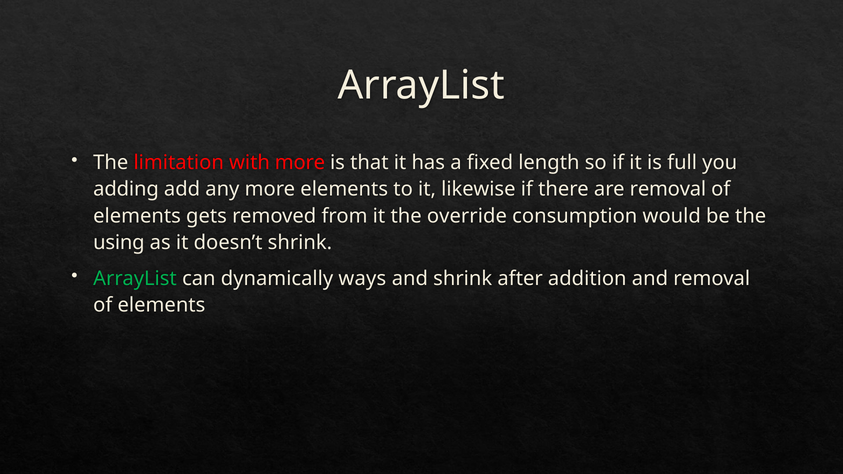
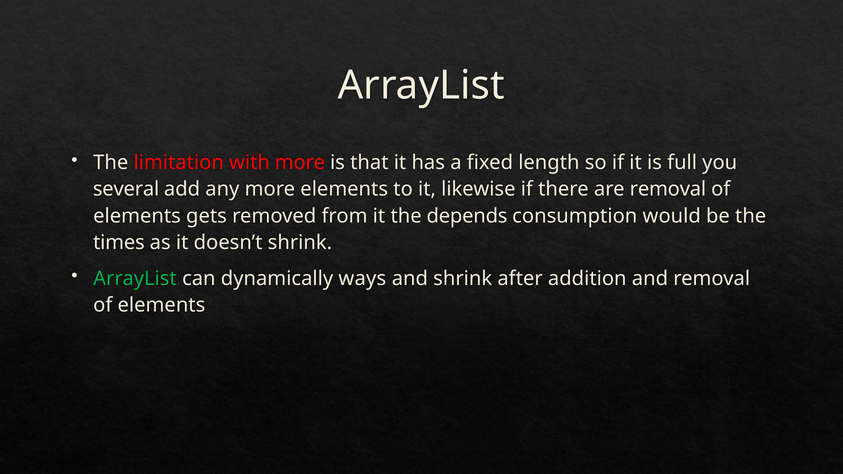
adding: adding -> several (126, 189)
override: override -> depends (467, 216)
using: using -> times (119, 243)
